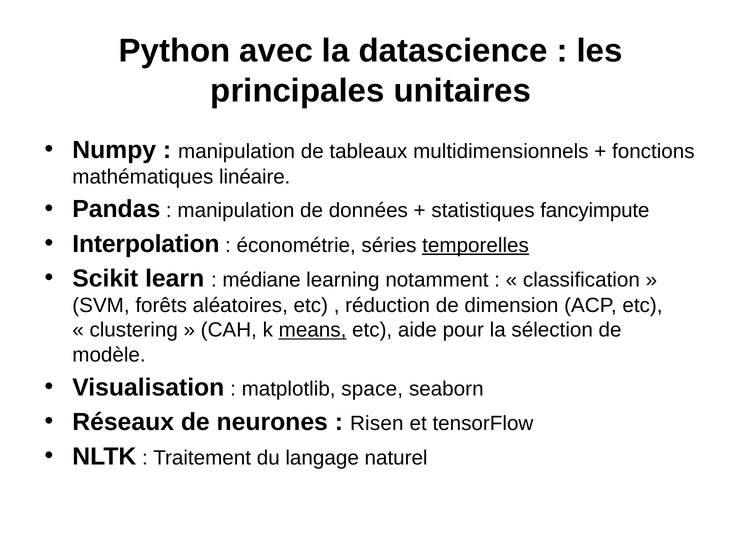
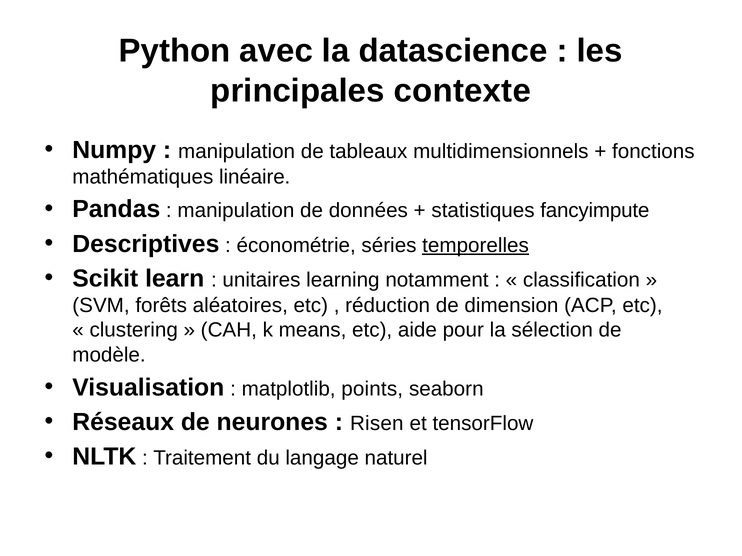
unitaires: unitaires -> contexte (462, 91)
Interpolation: Interpolation -> Descriptives (146, 244)
médiane: médiane -> unitaires (261, 280)
means underline: present -> none (313, 330)
space: space -> points (372, 389)
